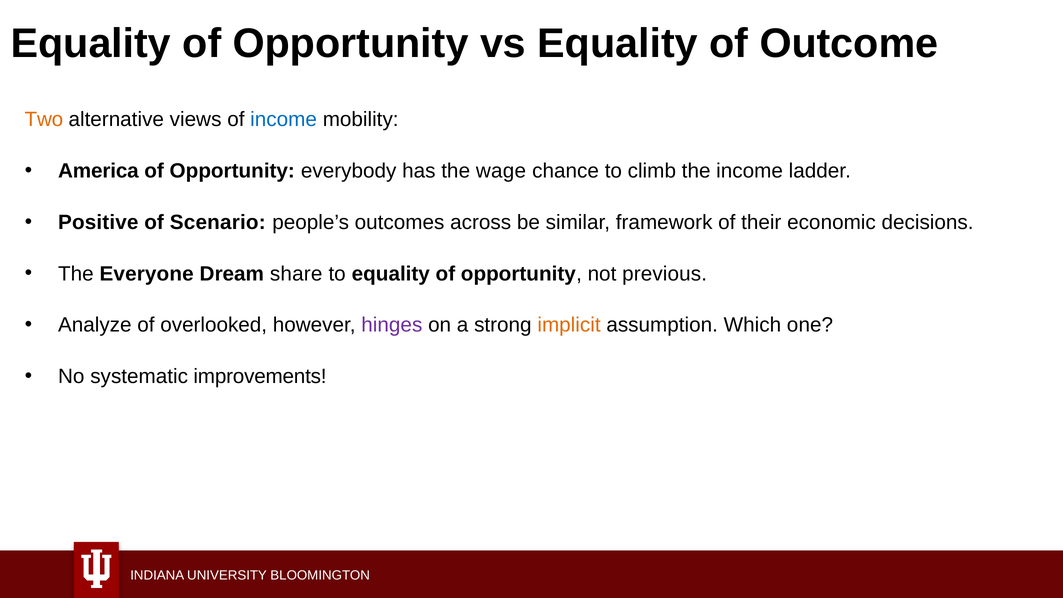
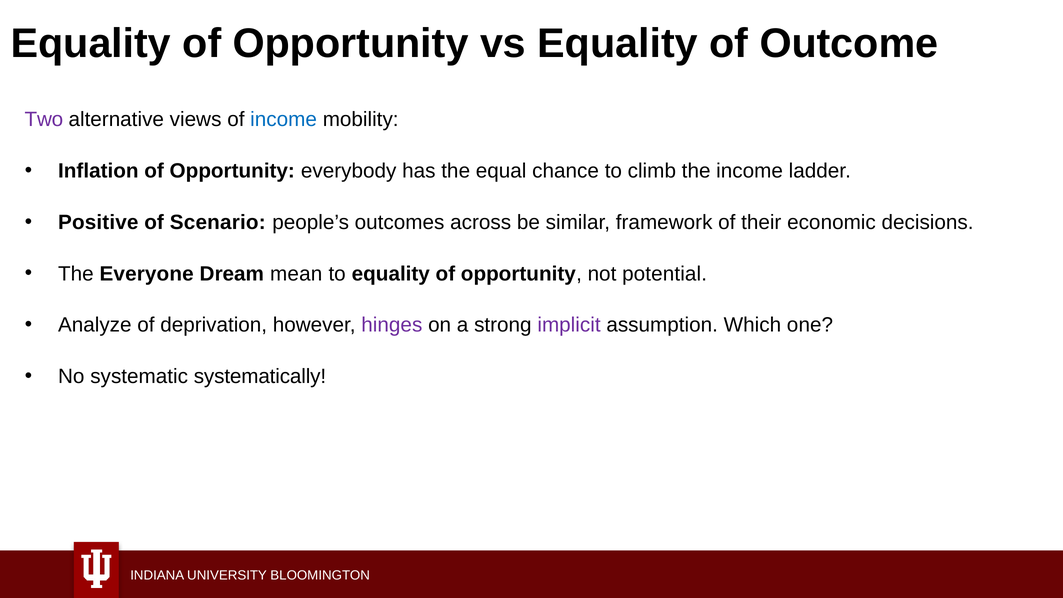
Two colour: orange -> purple (44, 119)
America: America -> Inflation (98, 171)
wage: wage -> equal (501, 171)
share: share -> mean (296, 274)
previous: previous -> potential (665, 274)
overlooked: overlooked -> deprivation (214, 325)
implicit colour: orange -> purple (569, 325)
improvements: improvements -> systematically (260, 376)
